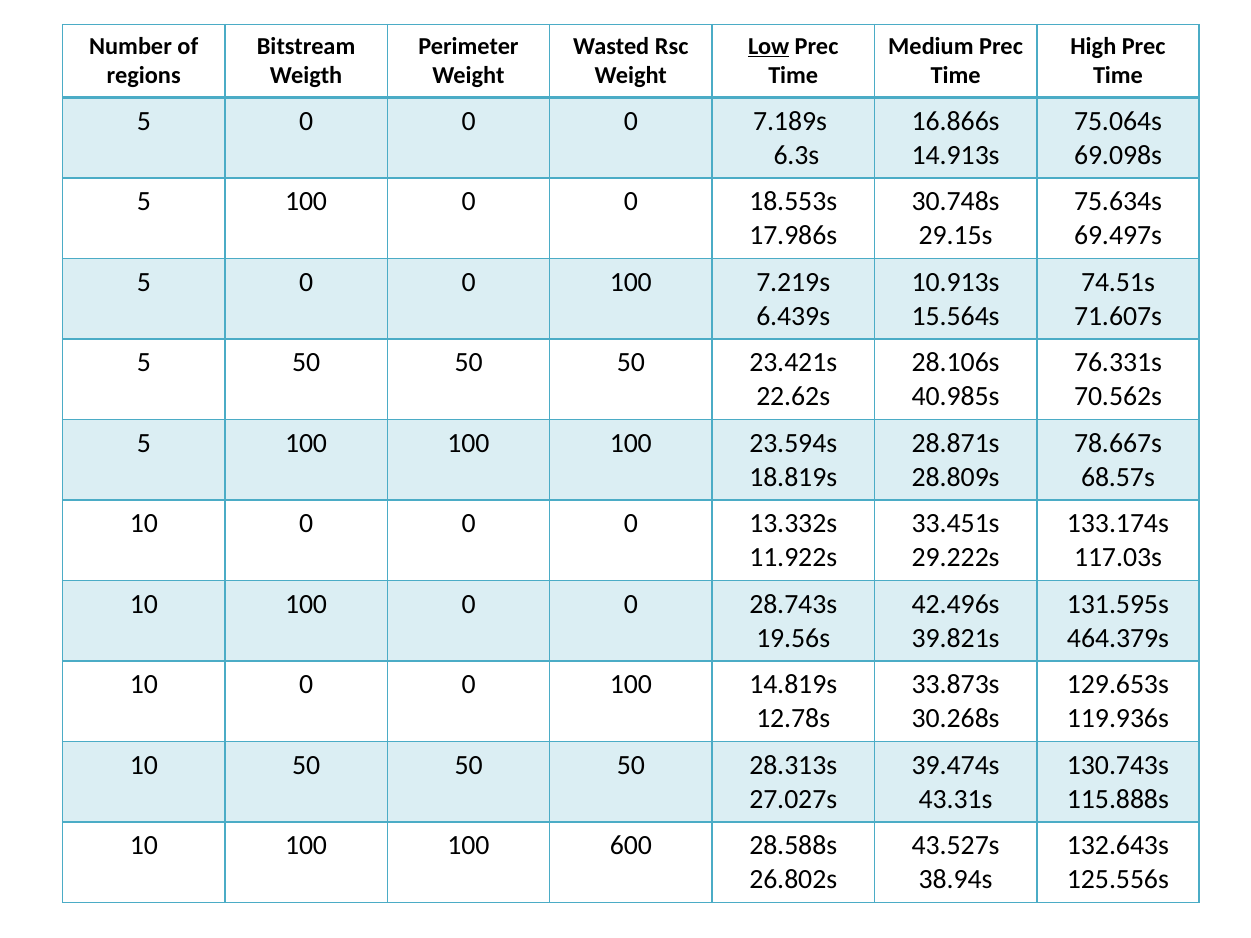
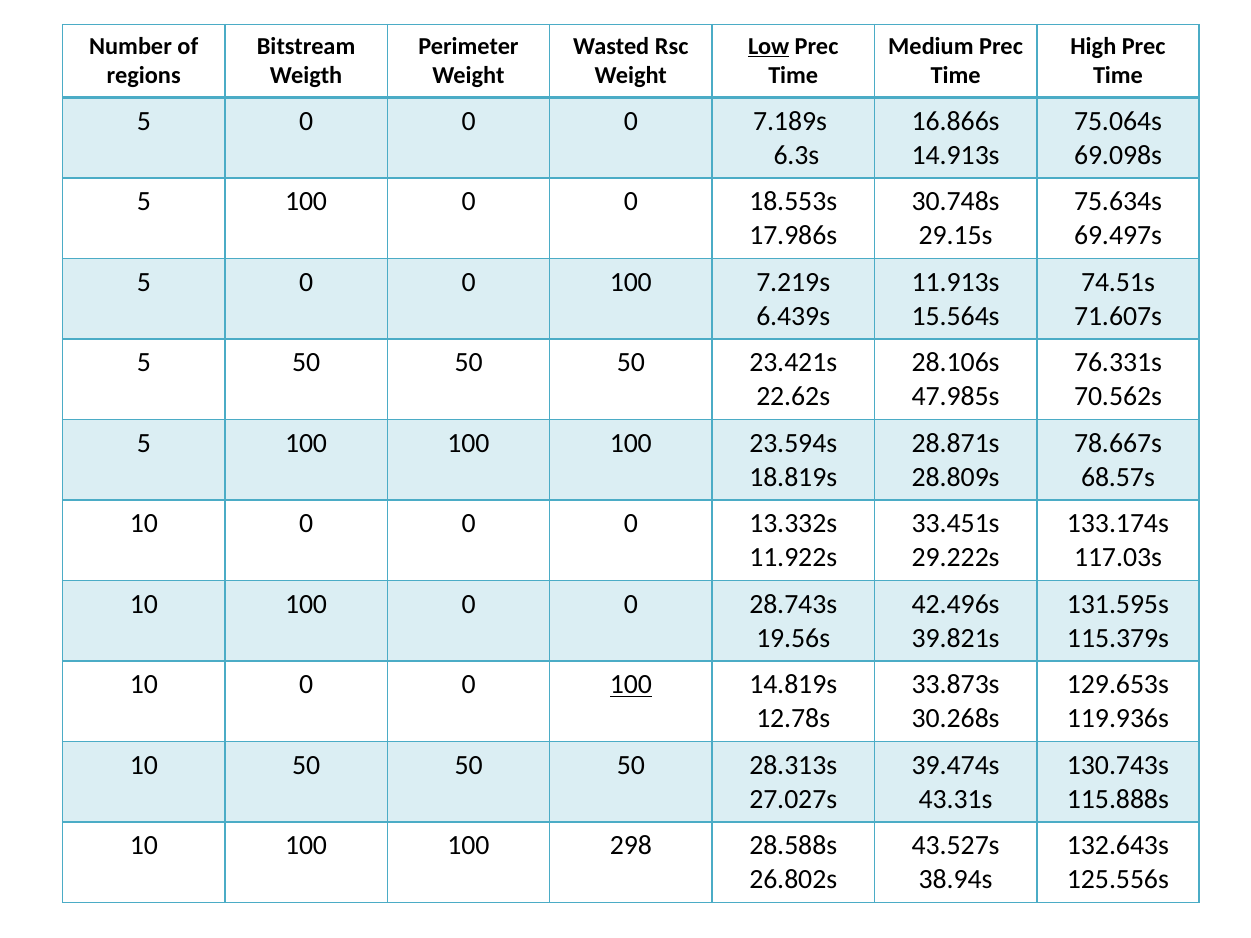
10.913s: 10.913s -> 11.913s (956, 282)
40.985s: 40.985s -> 47.985s (956, 397)
464.379s: 464.379s -> 115.379s (1118, 638)
100 underline: none -> present (631, 685)
600: 600 -> 298 (631, 846)
